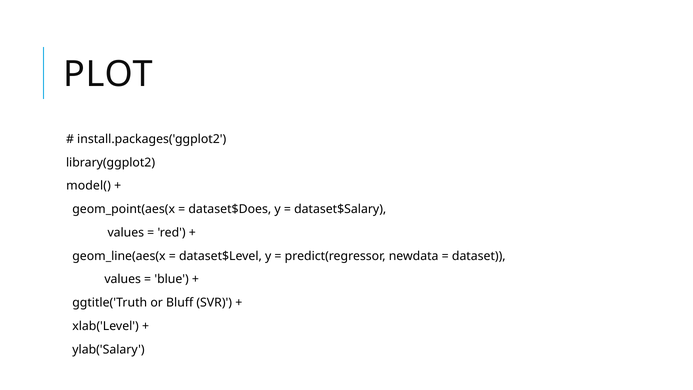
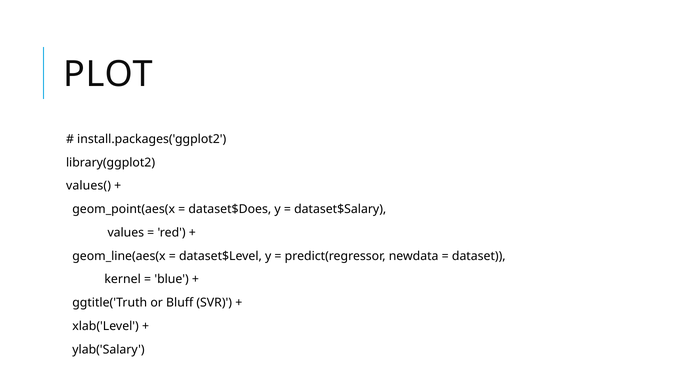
model(: model( -> values( (88, 186)
values: values -> kernel (123, 279)
